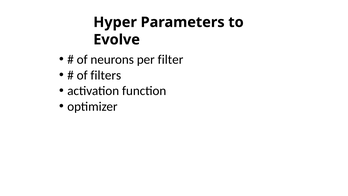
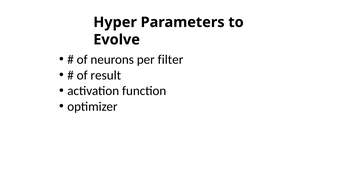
filters: filters -> result (106, 75)
